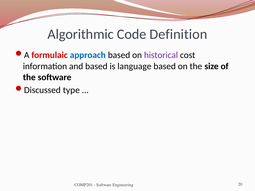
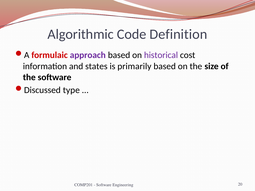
approach colour: blue -> purple (88, 55)
and based: based -> states (96, 66)
language: language -> primarily (134, 66)
